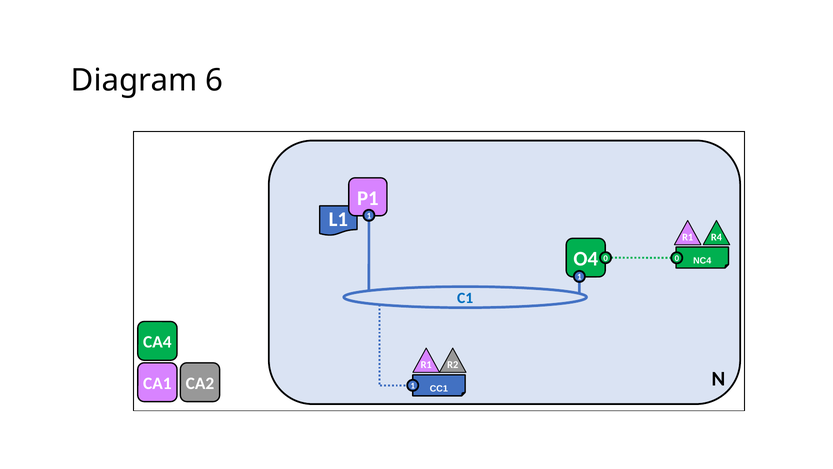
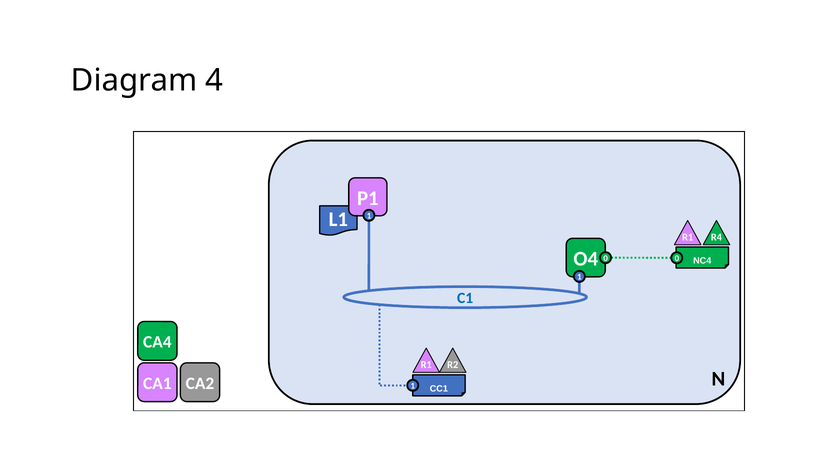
6: 6 -> 4 (214, 80)
